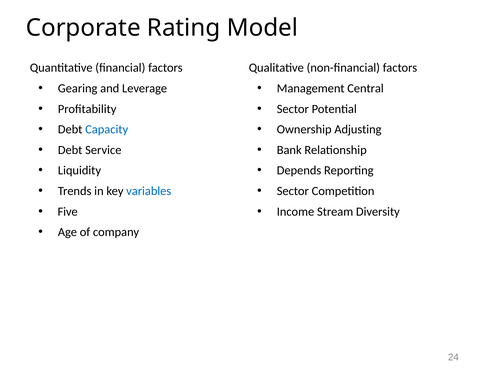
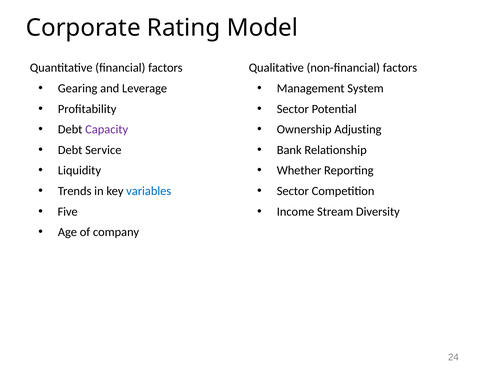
Central: Central -> System (365, 88)
Capacity colour: blue -> purple (107, 129)
Depends: Depends -> Whether (299, 170)
